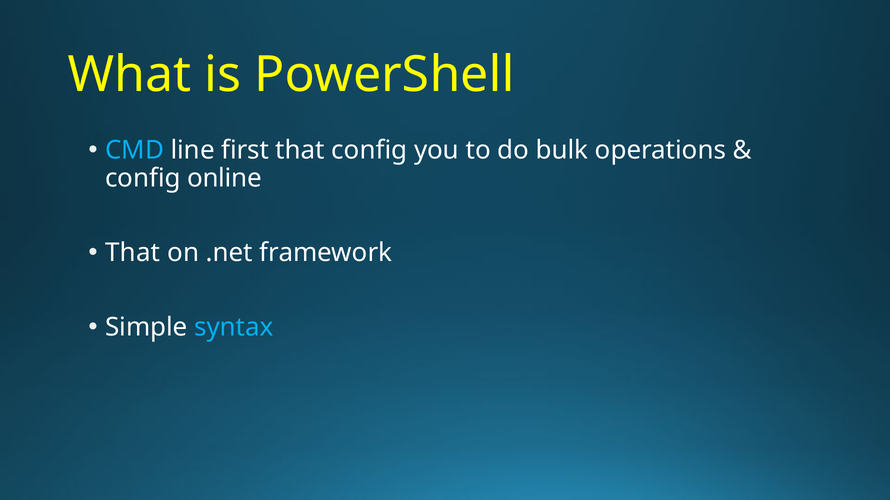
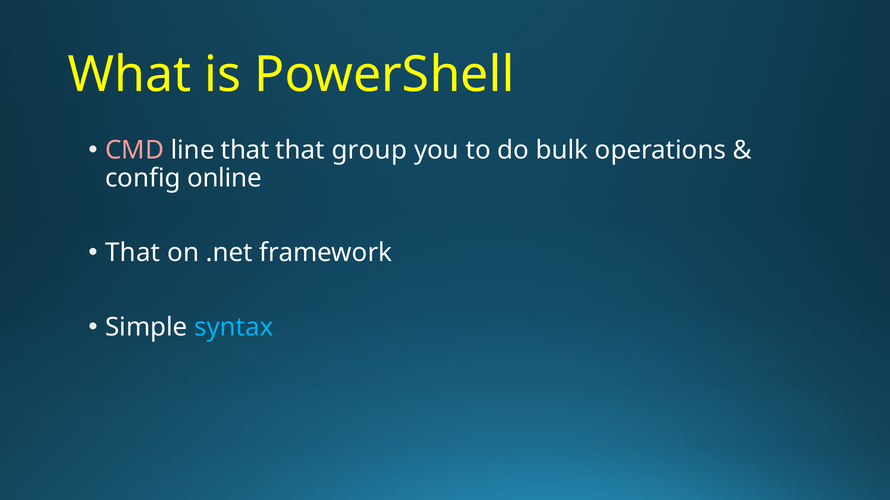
CMD colour: light blue -> pink (135, 150)
line first: first -> that (245, 150)
that config: config -> group (369, 150)
